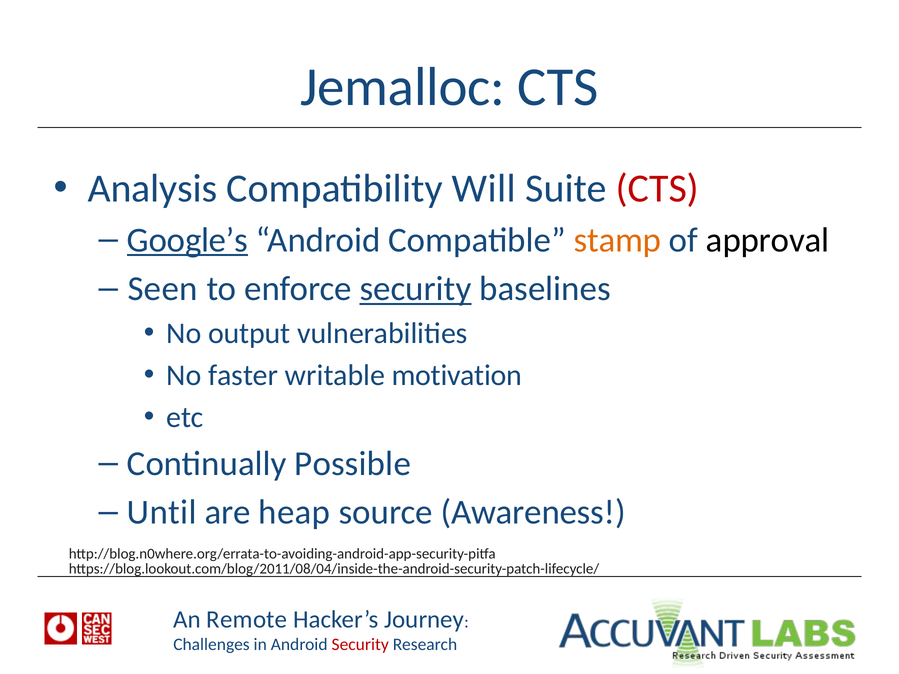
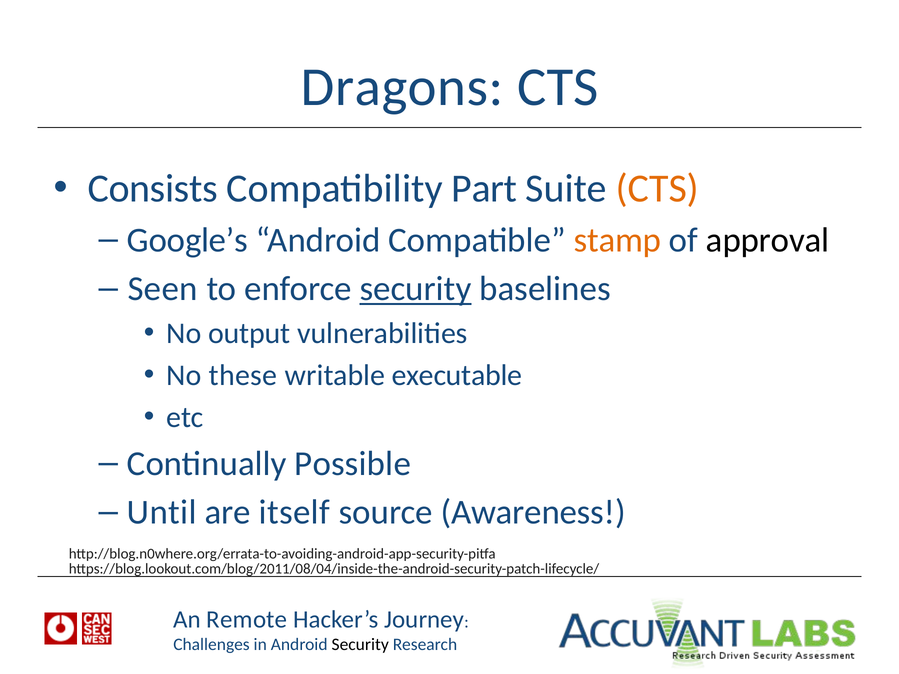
Jemalloc: Jemalloc -> Dragons (402, 87)
Analysis: Analysis -> Consists (153, 189)
Will: Will -> Part (484, 189)
CTS colour: red -> orange (657, 189)
Google’s underline: present -> none (188, 240)
faster: faster -> these (243, 376)
motivation: motivation -> executable (457, 376)
heap: heap -> itself (294, 513)
Security colour: red -> black (360, 645)
